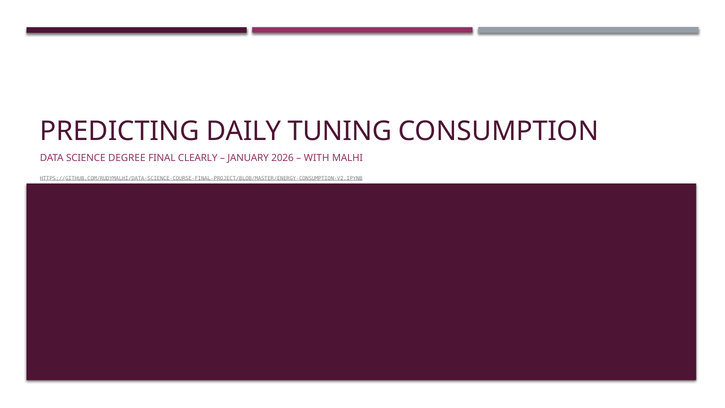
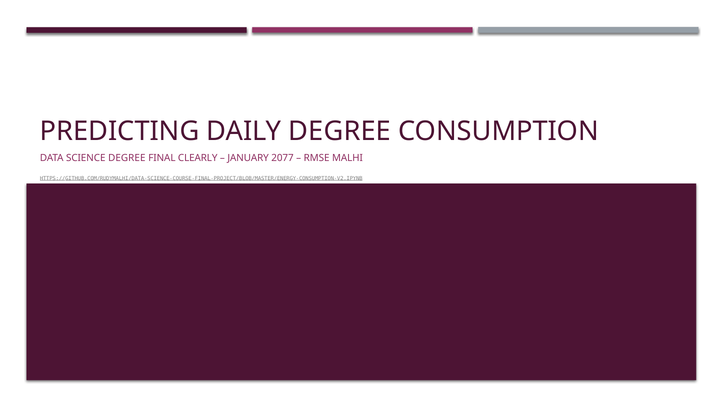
DAILY TUNING: TUNING -> DEGREE (340, 131)
2026: 2026 -> 2077 (282, 158)
WITH: WITH -> RMSE (317, 158)
